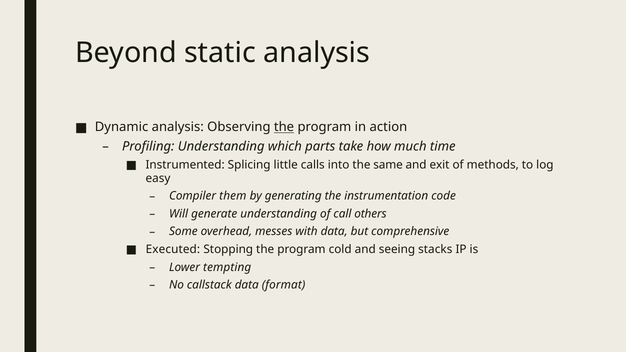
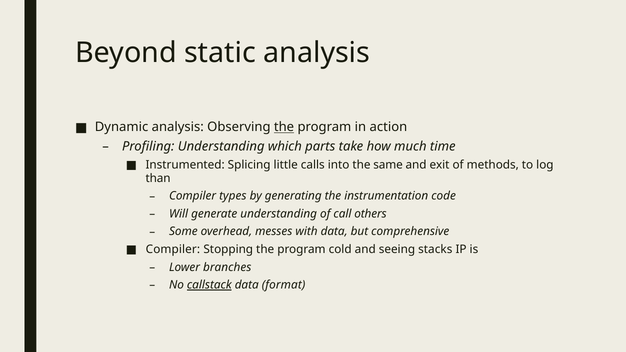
easy: easy -> than (158, 178)
them: them -> types (233, 196)
Executed: Executed -> Compiler (173, 249)
tempting: tempting -> branches (227, 267)
callstack underline: none -> present (209, 285)
